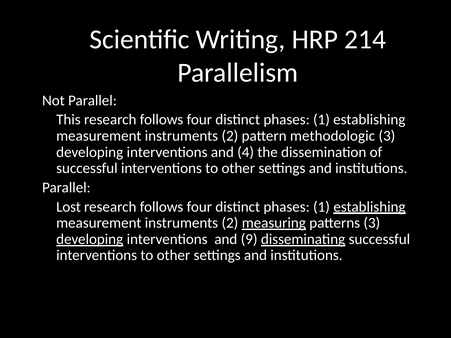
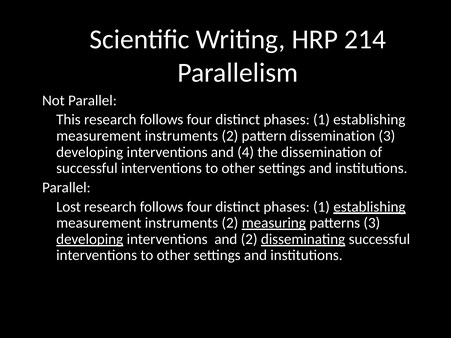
pattern methodologic: methodologic -> dissemination (333, 136)
and 9: 9 -> 2 (249, 239)
